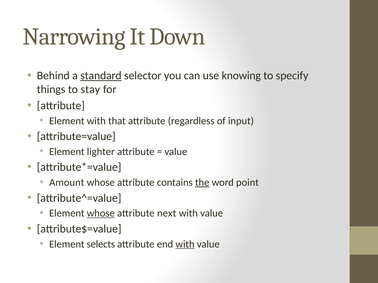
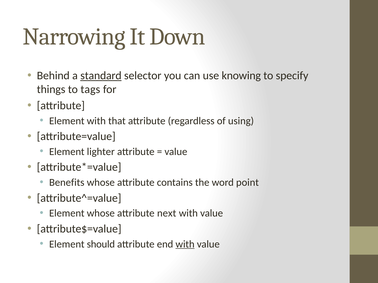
stay: stay -> tags (90, 90)
input: input -> using (241, 121)
Amount: Amount -> Benefits (67, 183)
the underline: present -> none (202, 183)
whose underline: present -> none (101, 214)
selects: selects -> should (101, 244)
